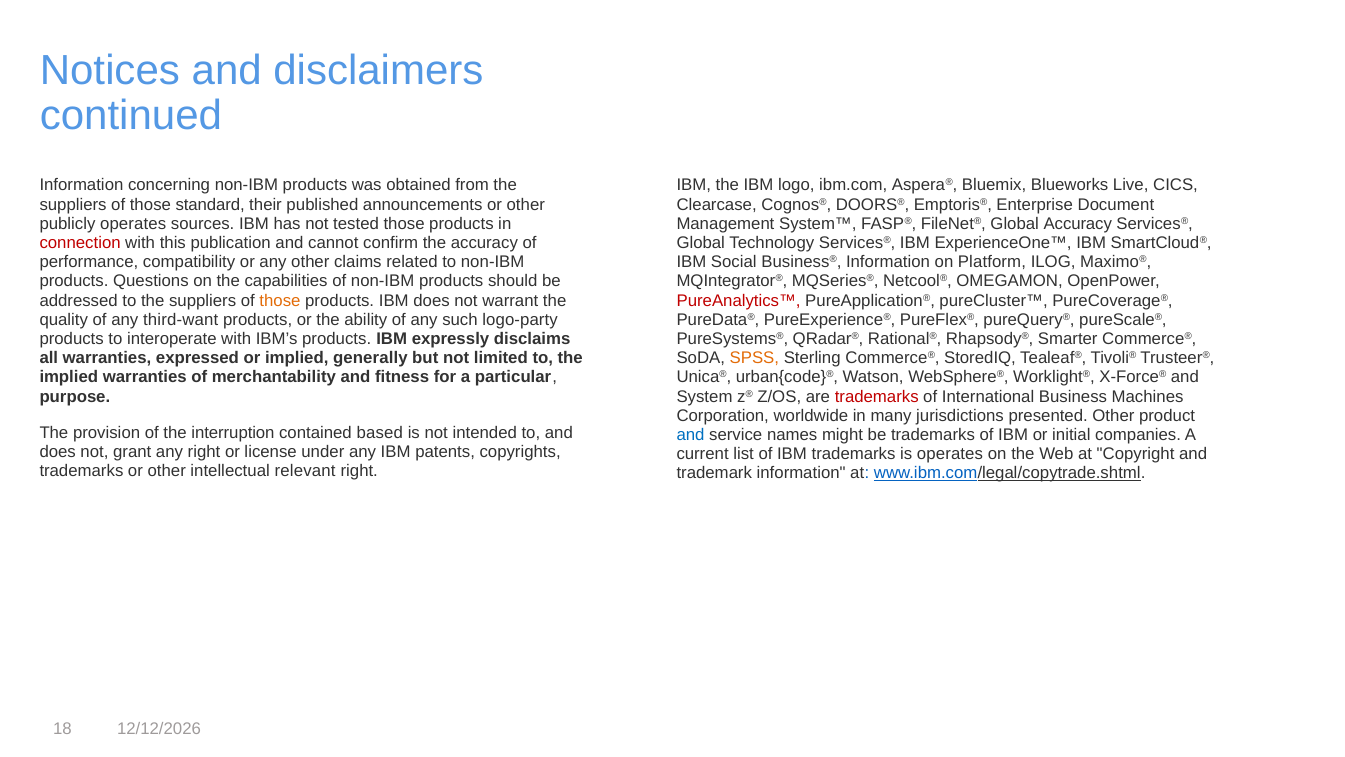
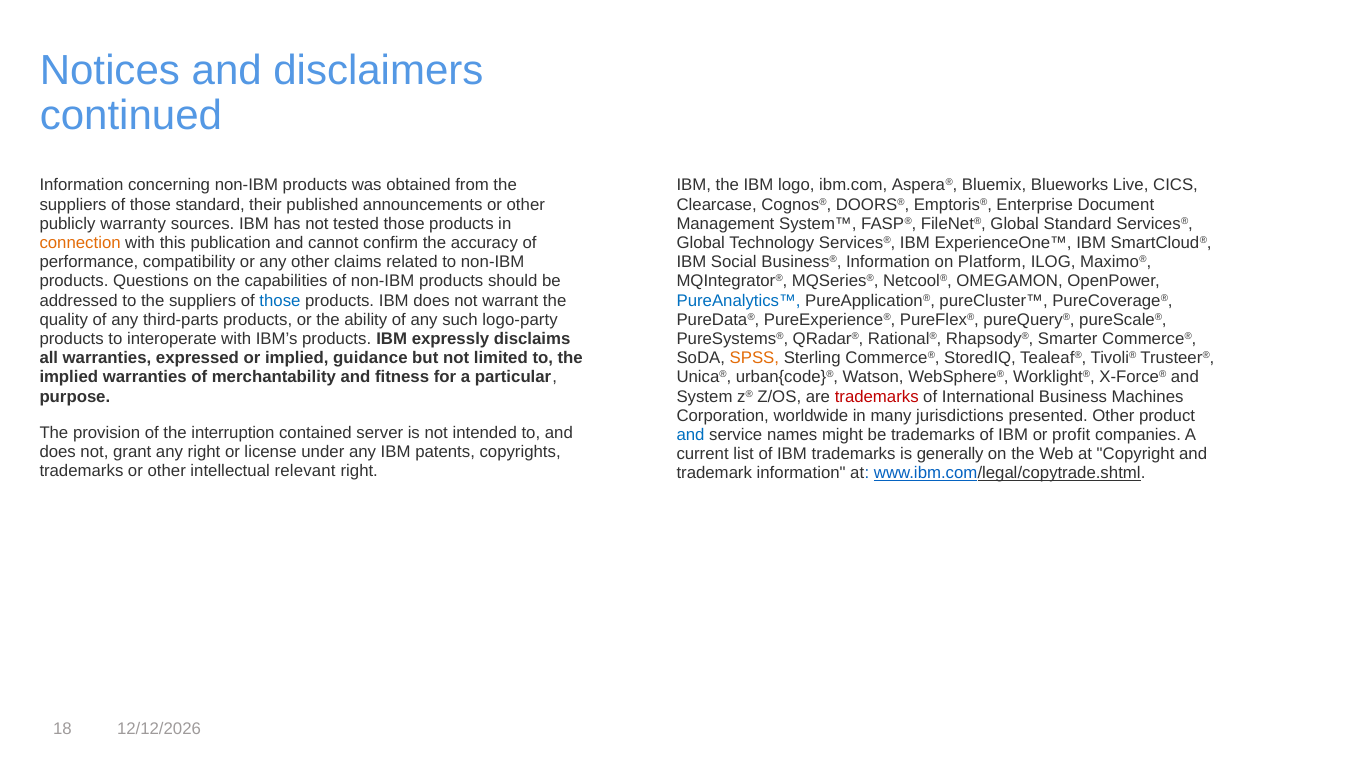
publicly operates: operates -> warranty (133, 224)
Global Accuracy: Accuracy -> Standard (1078, 224)
connection colour: red -> orange (80, 243)
those colour: orange -> blue (280, 300)
PureAnalytics™ colour: red -> blue (739, 300)
third-want: third-want -> third-parts (181, 320)
generally: generally -> guidance (370, 358)
based: based -> server (380, 432)
initial: initial -> profit (1071, 435)
is operates: operates -> generally (950, 454)
